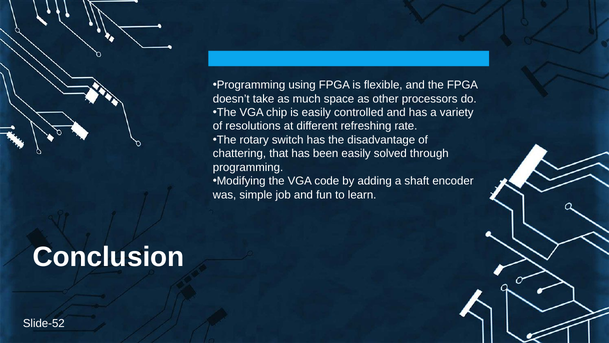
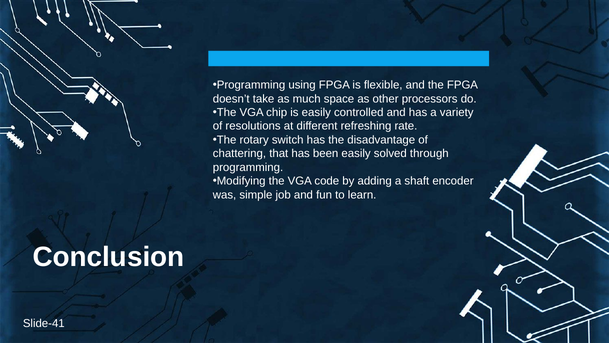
Slide-52: Slide-52 -> Slide-41 (44, 323)
